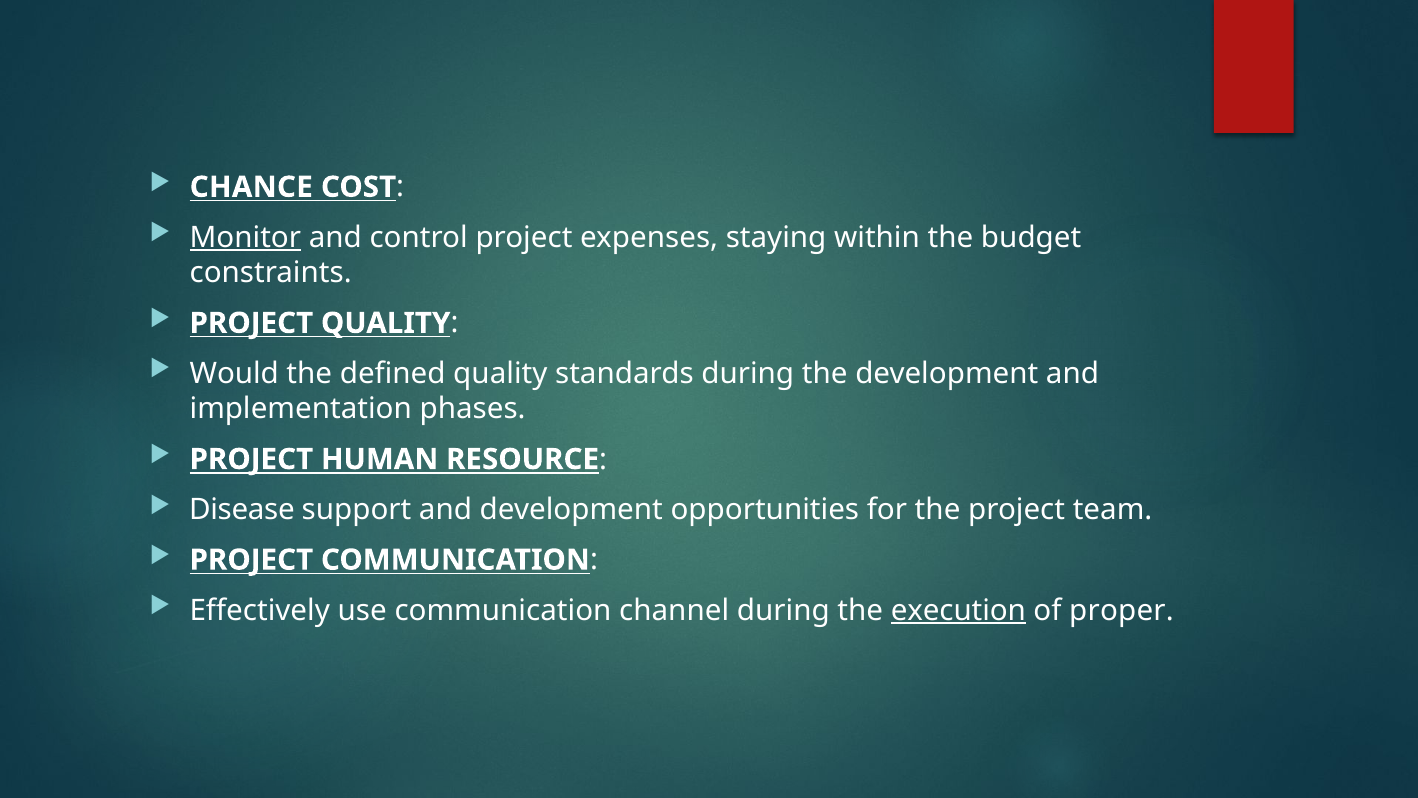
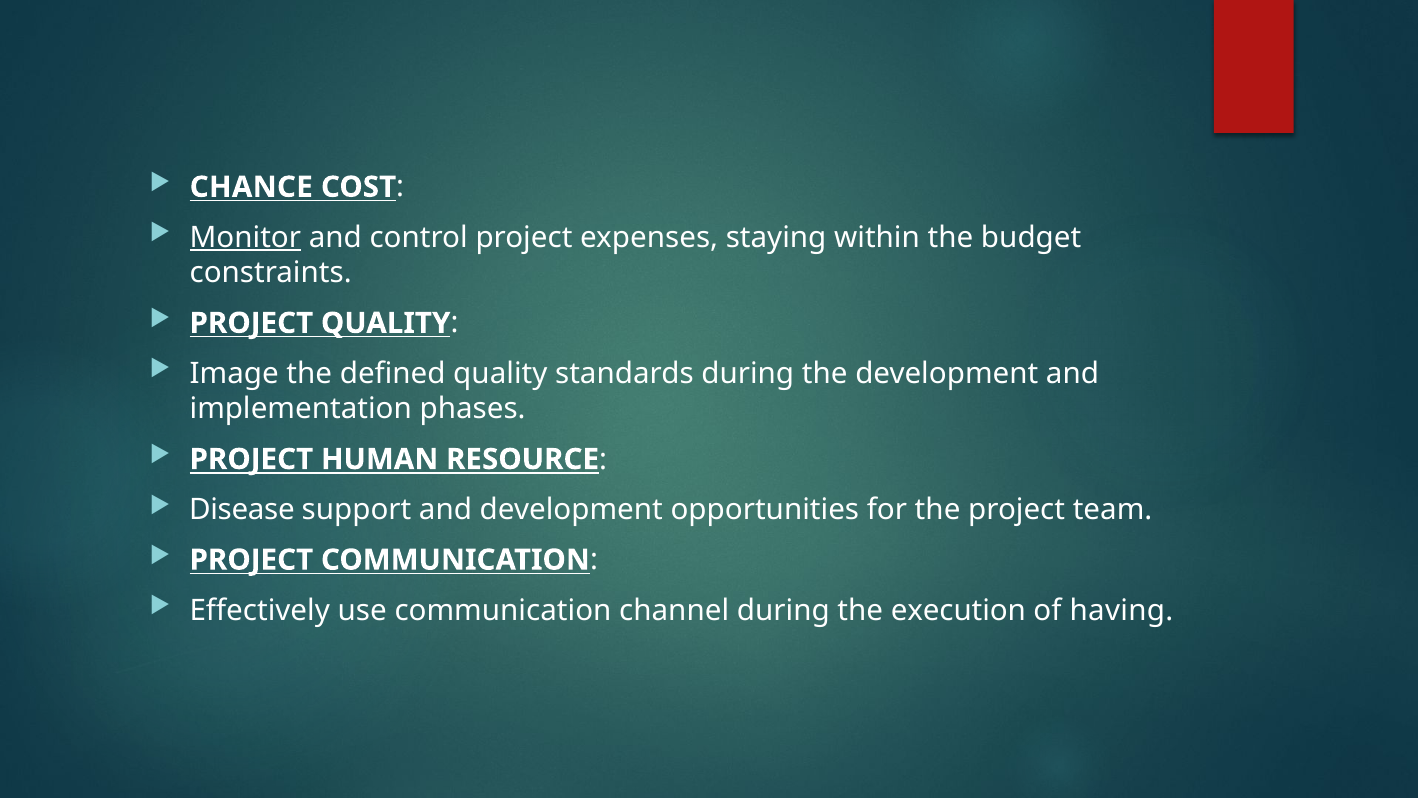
Would: Would -> Image (234, 373)
execution underline: present -> none (958, 610)
proper: proper -> having (1121, 610)
